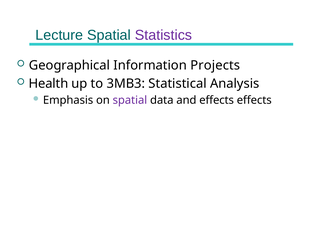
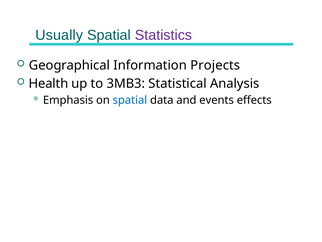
Lecture: Lecture -> Usually (59, 35)
spatial colour: purple -> blue (130, 100)
and effects: effects -> events (217, 100)
